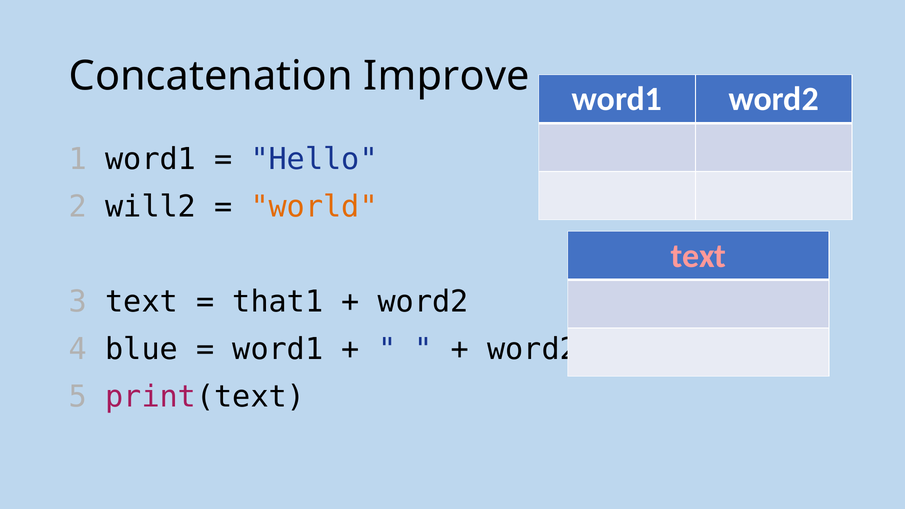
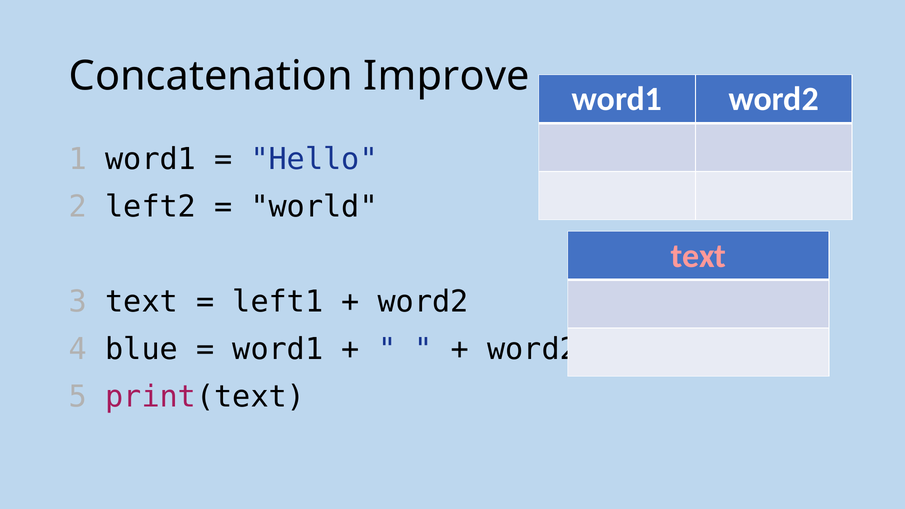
will2: will2 -> left2 (151, 207)
world colour: orange -> black (314, 207)
that1: that1 -> left1 (278, 302)
